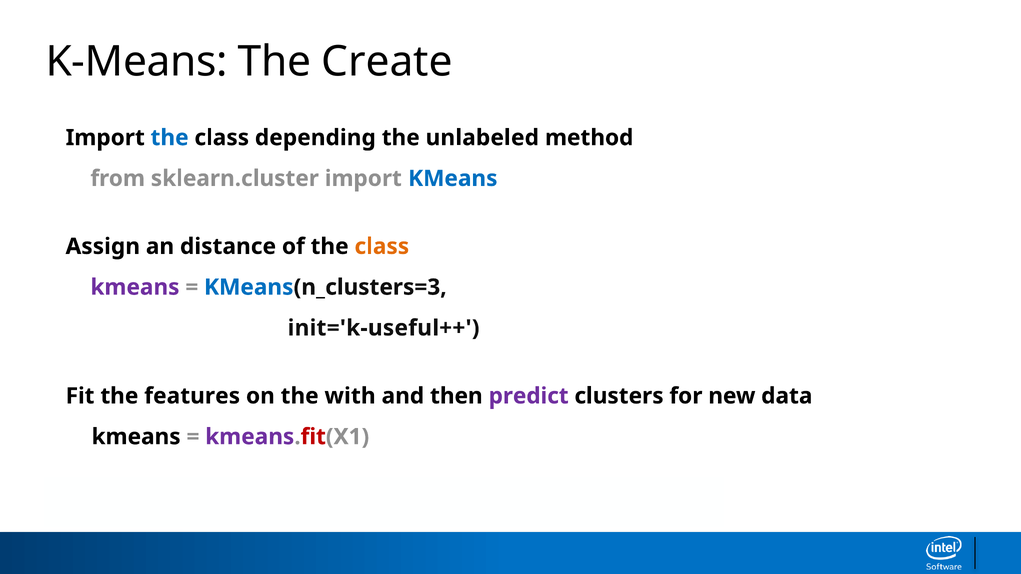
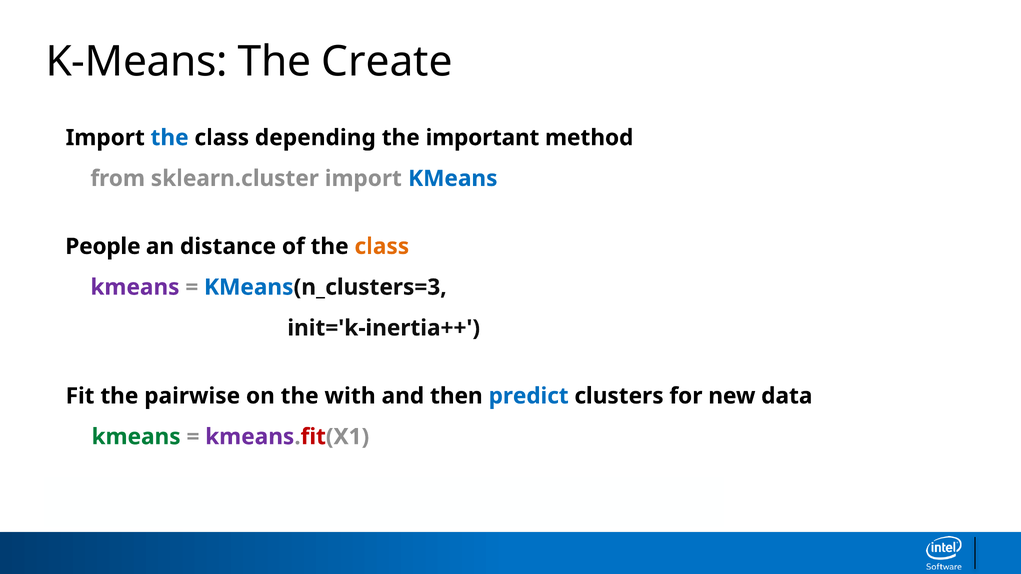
unlabeled: unlabeled -> important (482, 138)
Assign: Assign -> People (103, 247)
init='k-useful++: init='k-useful++ -> init='k-inertia++ (384, 328)
features: features -> pairwise (192, 396)
predict colour: purple -> blue (529, 396)
kmeans colour: black -> green (136, 437)
